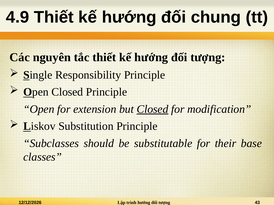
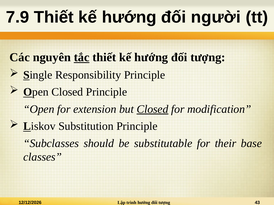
4.9: 4.9 -> 7.9 (18, 17)
chung: chung -> người (216, 17)
tắc underline: none -> present (82, 57)
